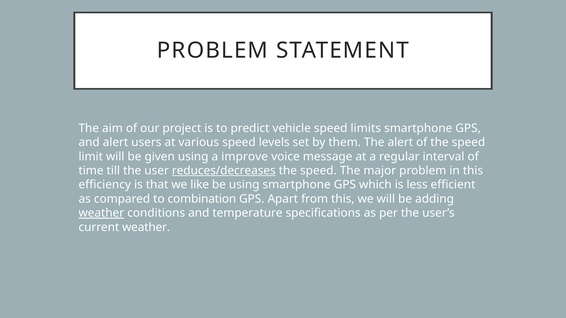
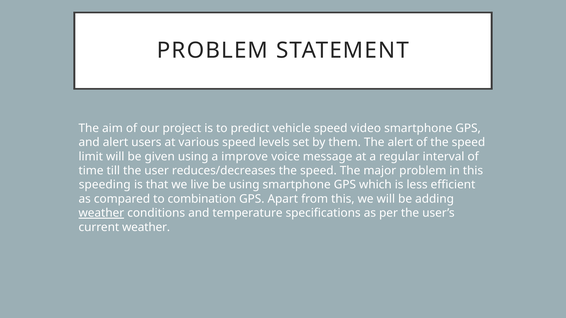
limits: limits -> video (366, 128)
reduces/decreases underline: present -> none (224, 171)
efficiency: efficiency -> speeding (105, 185)
like: like -> live (200, 185)
